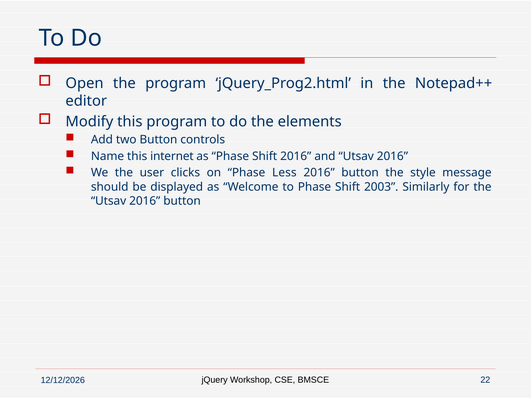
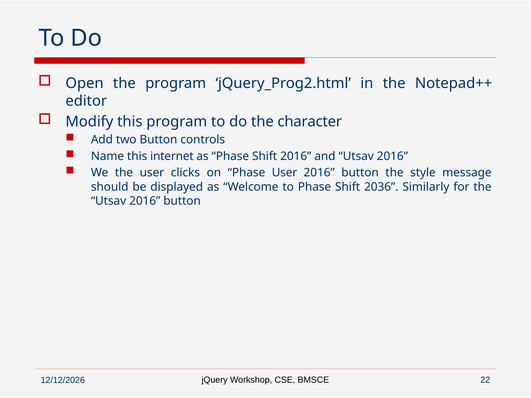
elements: elements -> character (310, 122)
Phase Less: Less -> User (285, 173)
2003: 2003 -> 2036 (381, 187)
